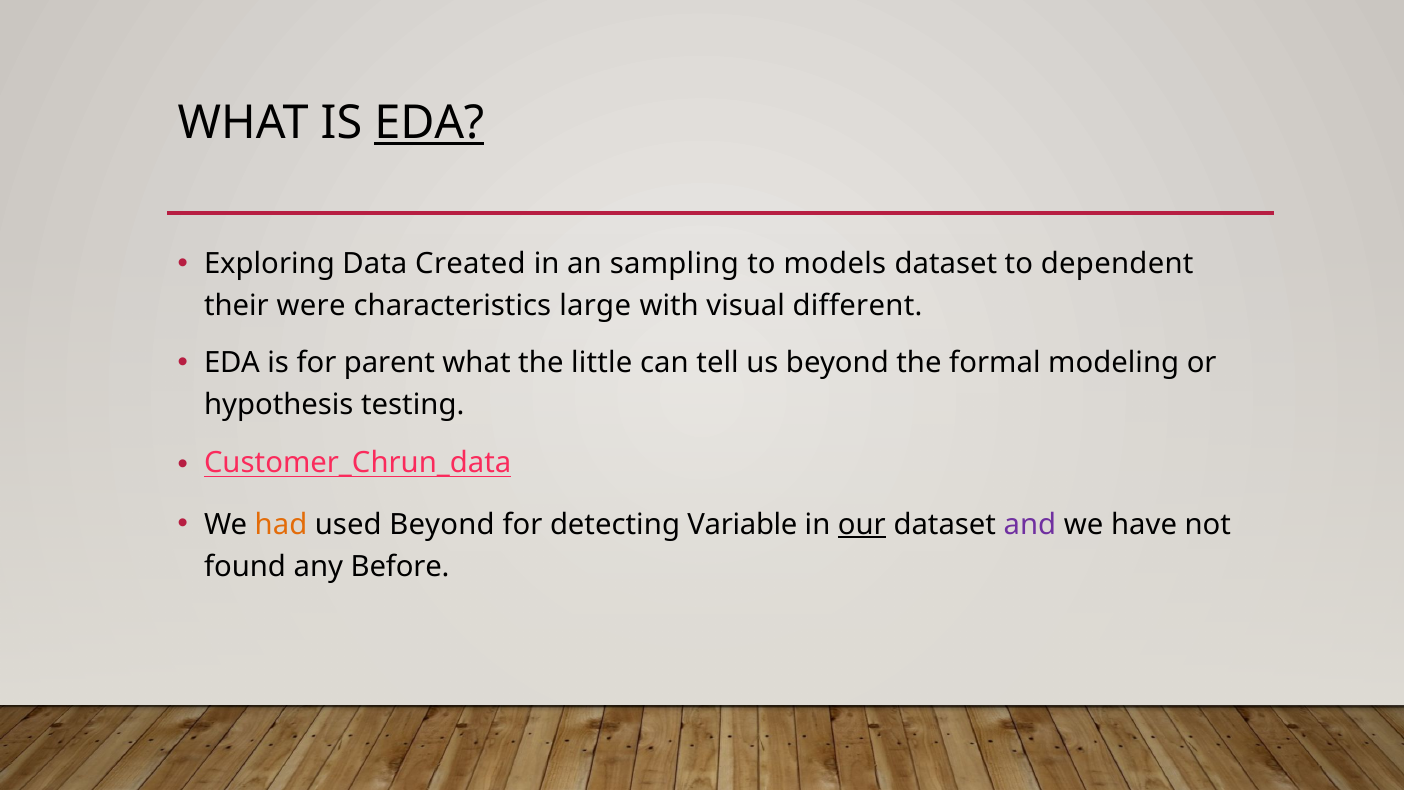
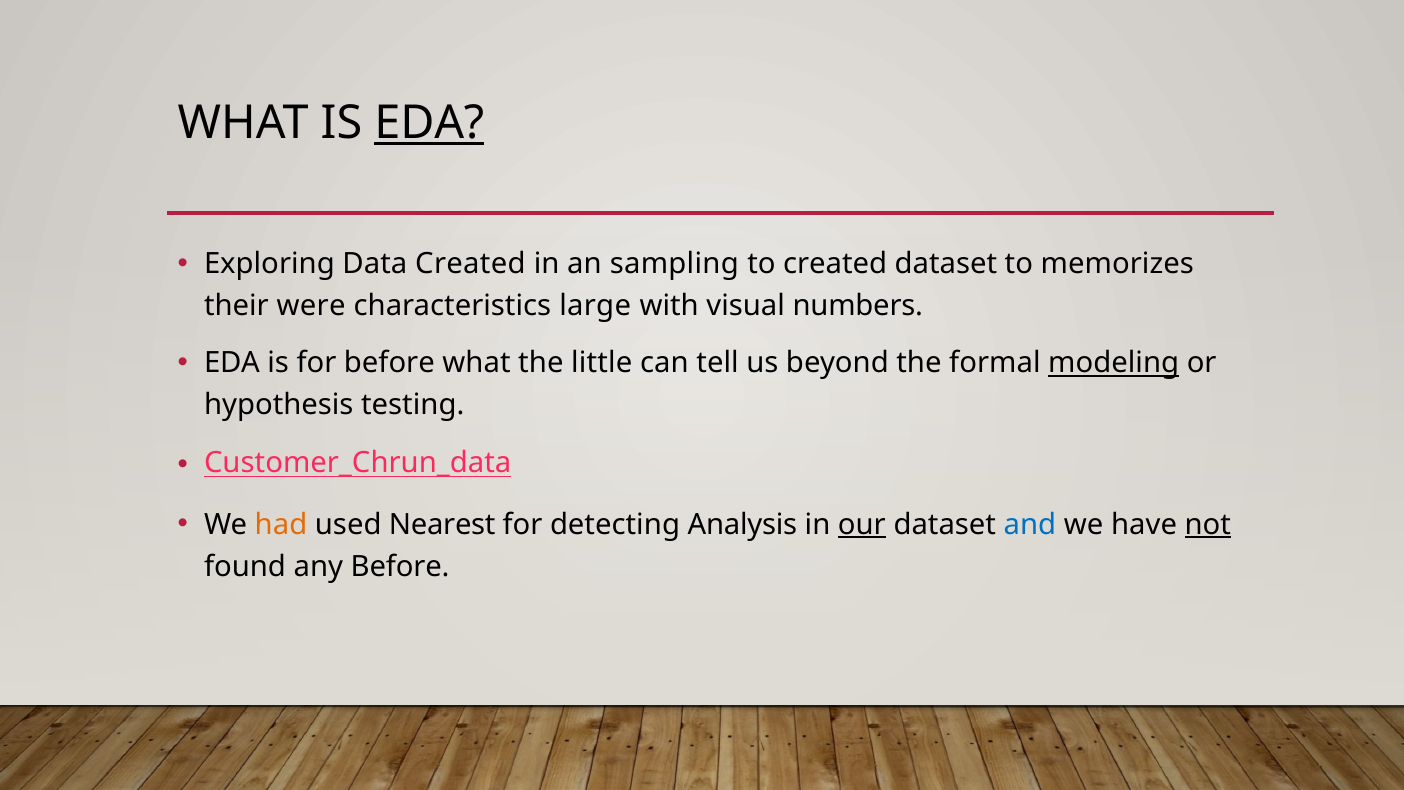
to models: models -> created (835, 264)
dependent: dependent -> memorizes (1117, 264)
different: different -> numbers (858, 306)
for parent: parent -> before (389, 363)
modeling underline: none -> present (1114, 363)
used Beyond: Beyond -> Nearest (442, 525)
Variable: Variable -> Analysis (742, 525)
and colour: purple -> blue (1030, 525)
not underline: none -> present (1208, 525)
